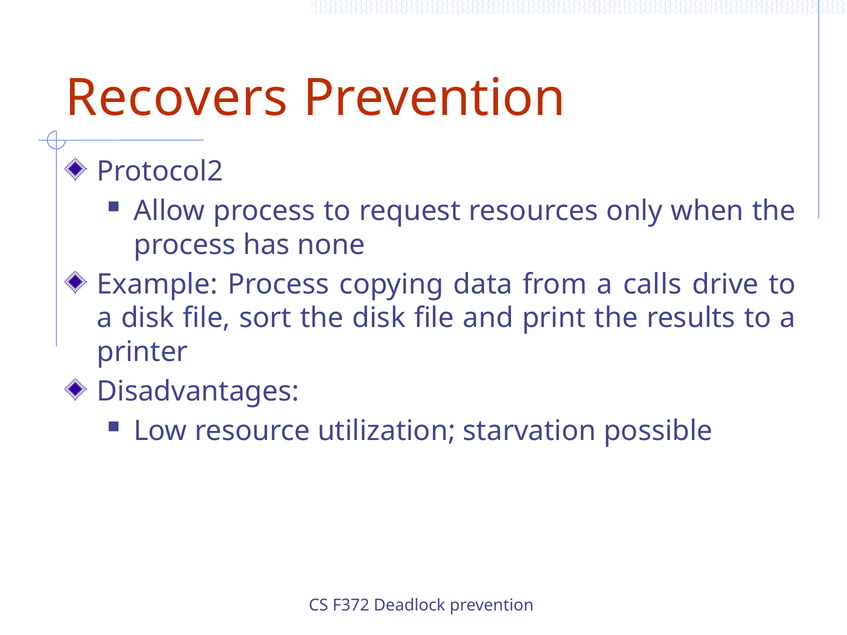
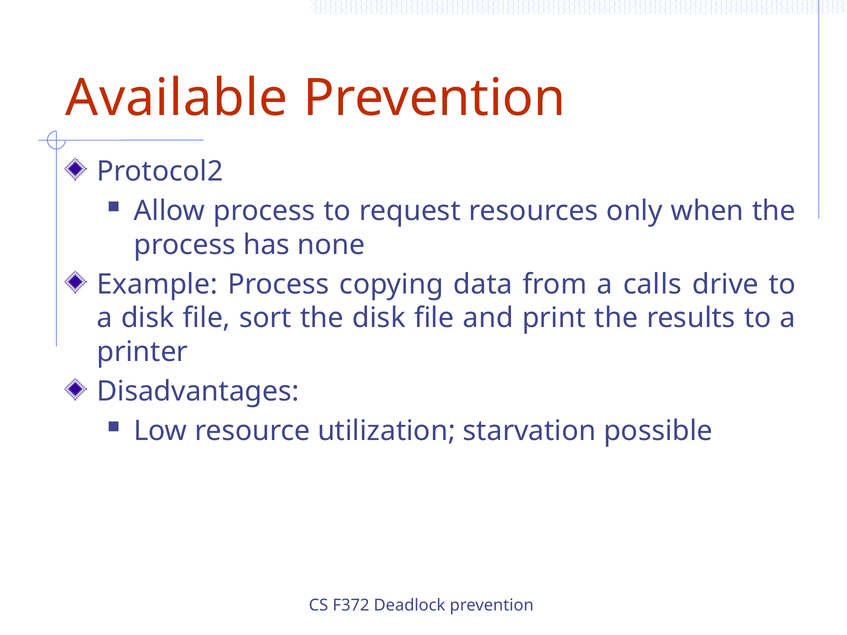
Recovers: Recovers -> Available (177, 98)
